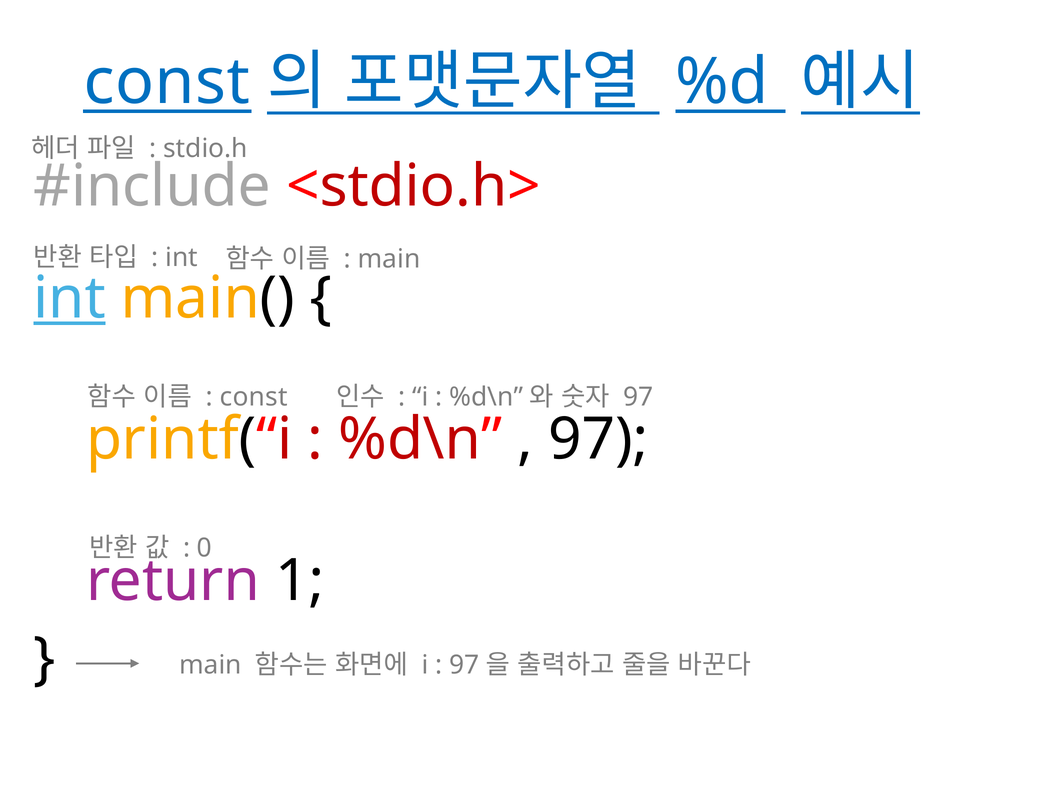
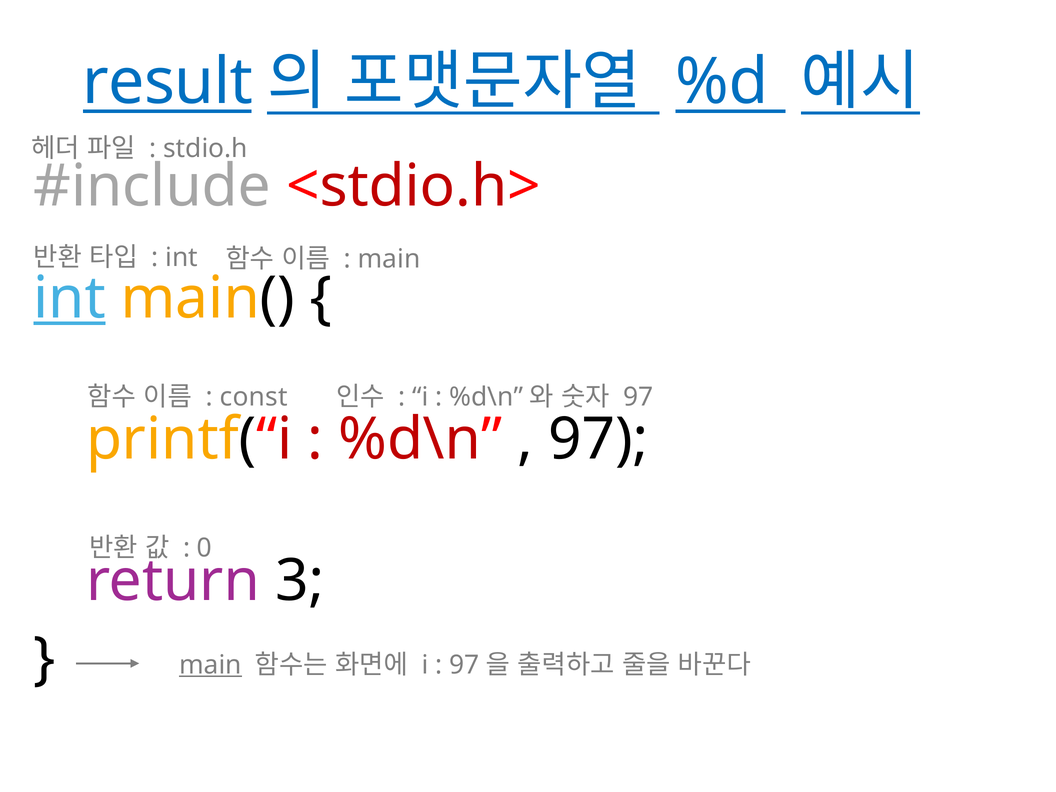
const: const -> result (168, 82)
1: 1 -> 3 (300, 581)
main underline: none -> present (211, 665)
